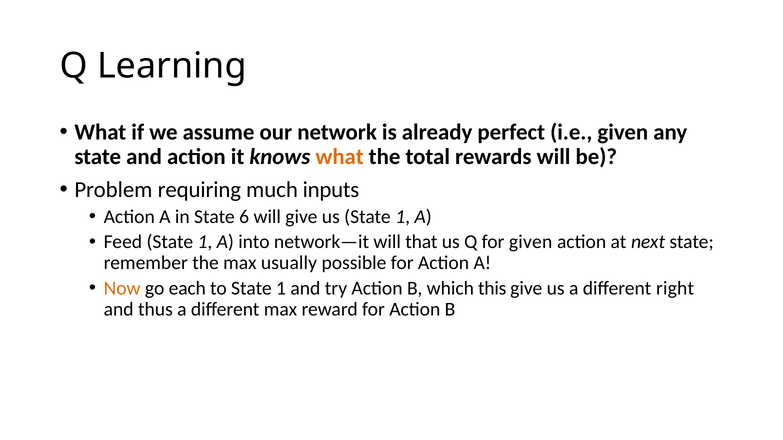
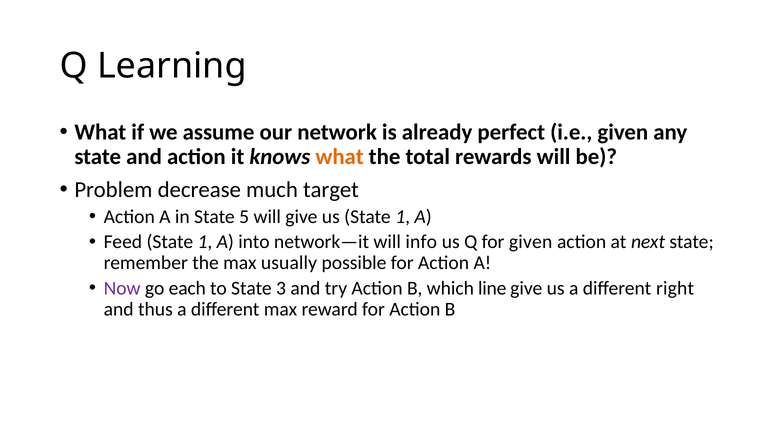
requiring: requiring -> decrease (199, 190)
inputs: inputs -> target (331, 190)
6: 6 -> 5 (244, 217)
that: that -> info (421, 242)
Now colour: orange -> purple (122, 288)
to State 1: 1 -> 3 (281, 288)
this: this -> line (492, 288)
